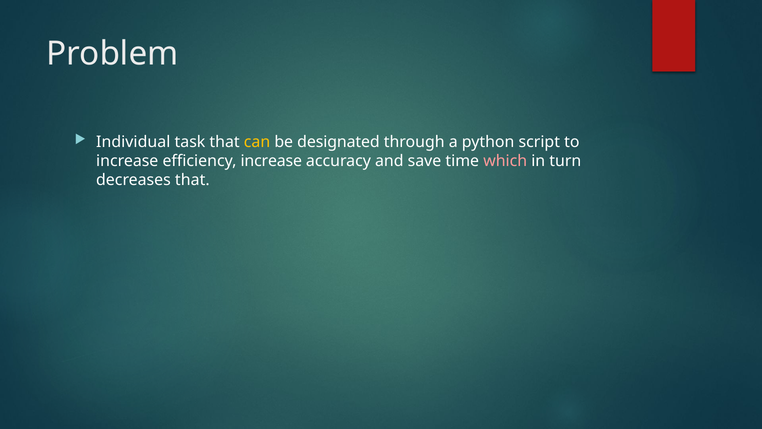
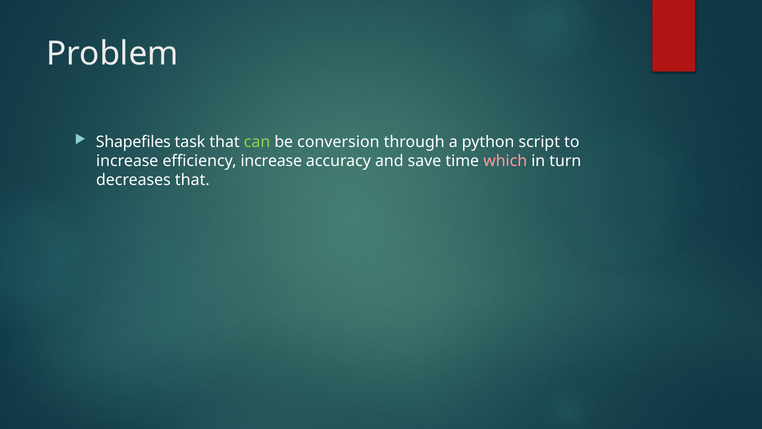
Individual: Individual -> Shapefiles (133, 142)
can colour: yellow -> light green (257, 142)
designated: designated -> conversion (338, 142)
